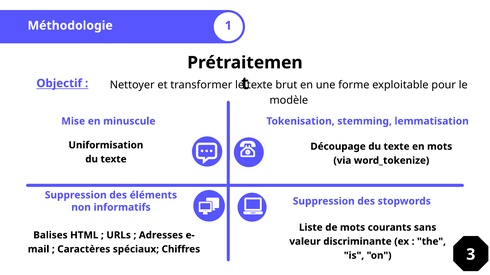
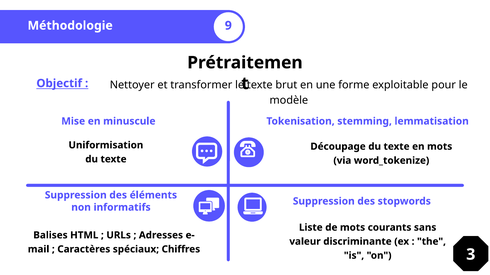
1: 1 -> 9 (228, 26)
